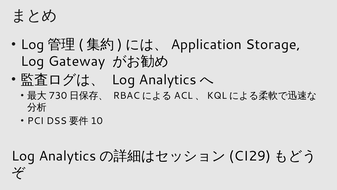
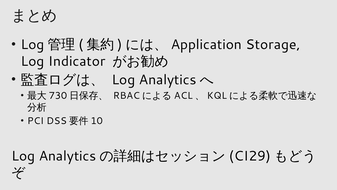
Gateway: Gateway -> Indicator (77, 61)
